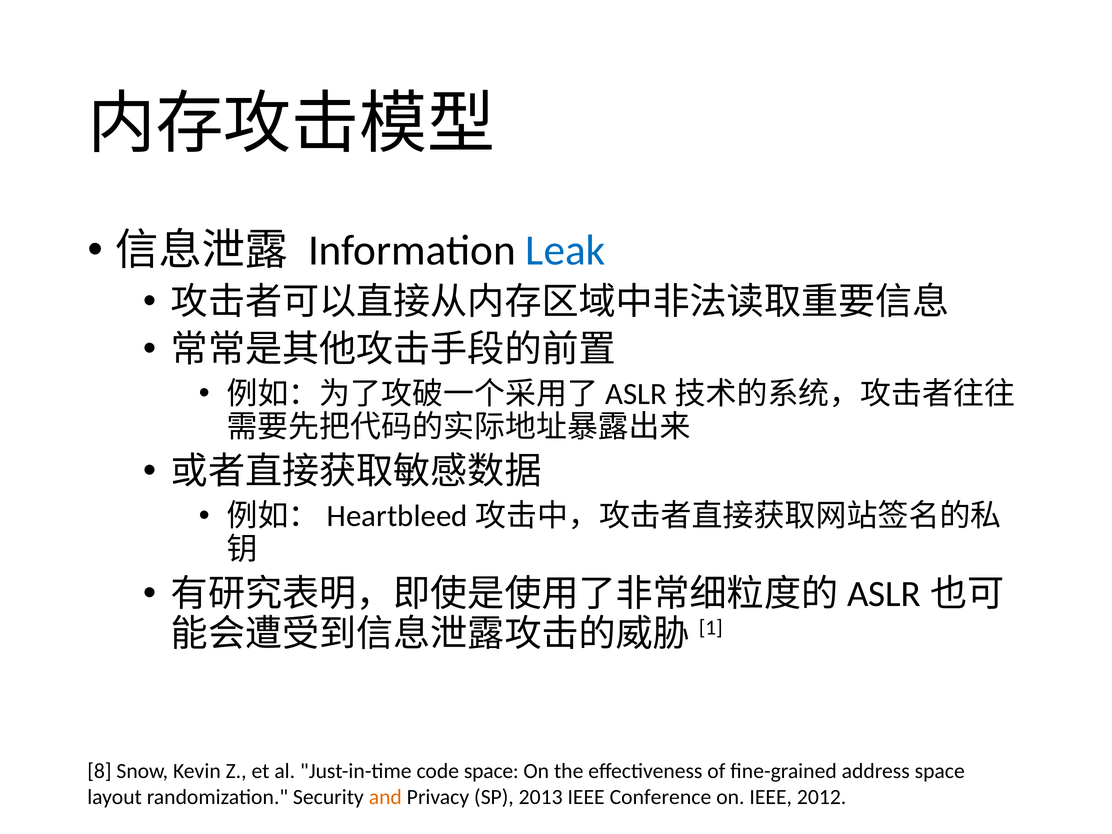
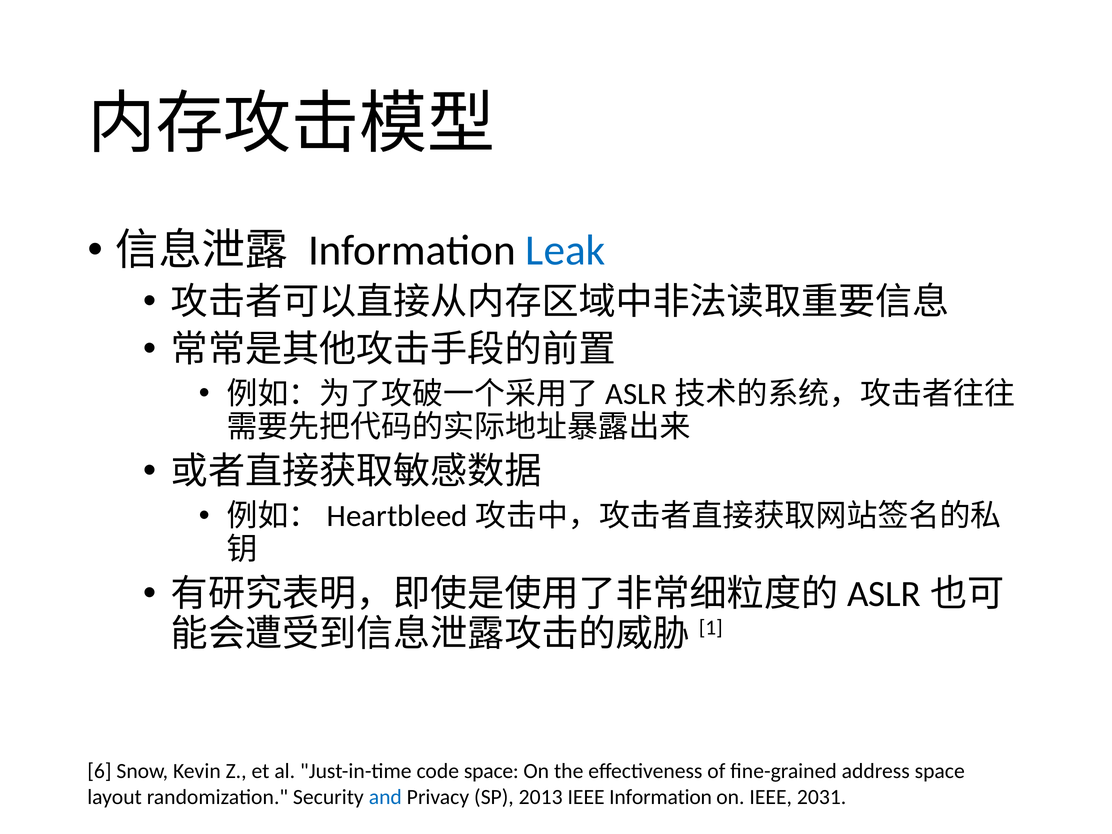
8: 8 -> 6 (99, 771)
and colour: orange -> blue (385, 797)
IEEE Conference: Conference -> Information (661, 797)
2012: 2012 -> 2031 (822, 797)
